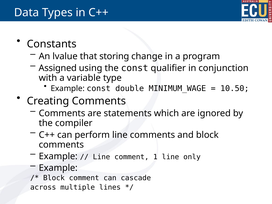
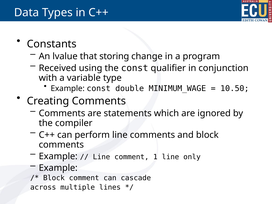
Assigned: Assigned -> Received (58, 68)
